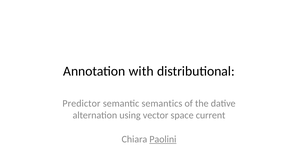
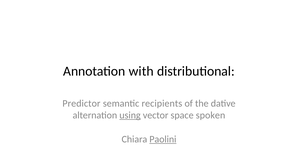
semantics: semantics -> recipients (162, 103)
using underline: none -> present (130, 115)
current: current -> spoken (211, 115)
